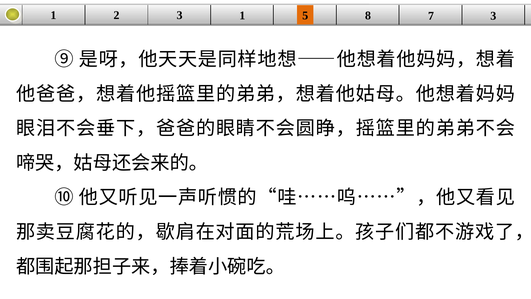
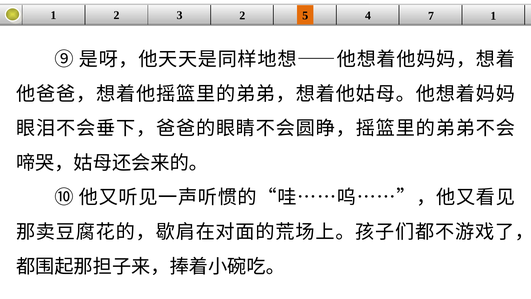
3 1: 1 -> 2 (242, 15)
8: 8 -> 4 (368, 16)
7 3: 3 -> 1 (493, 16)
